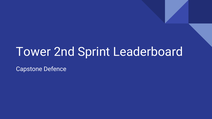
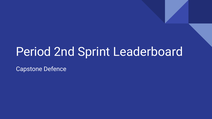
Tower: Tower -> Period (33, 52)
